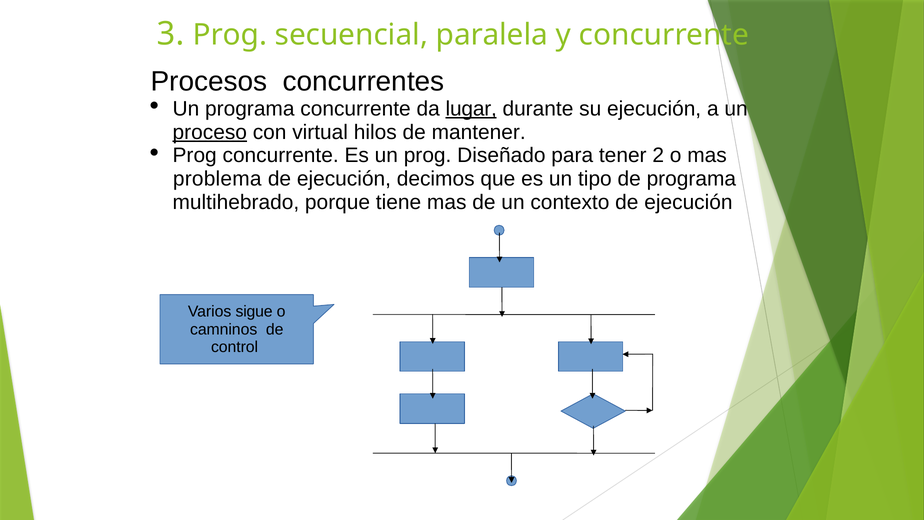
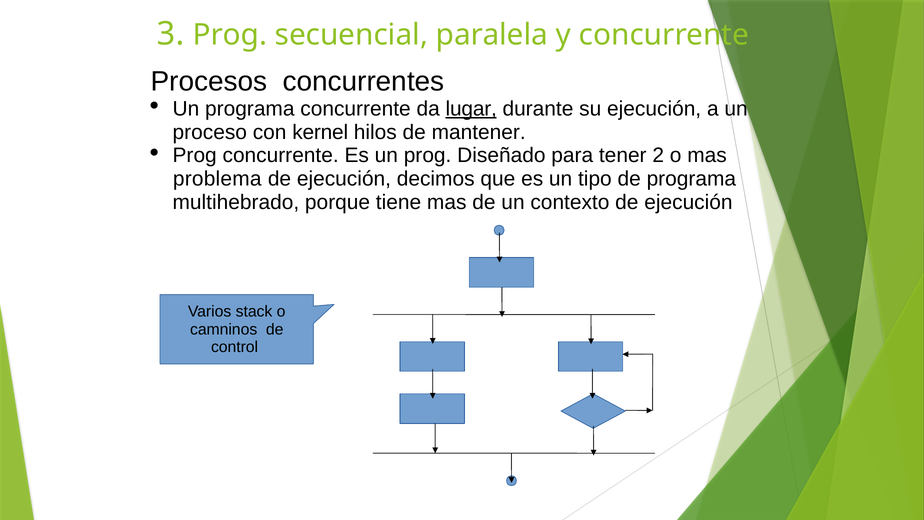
proceso underline: present -> none (210, 132)
virtual: virtual -> kernel (320, 132)
sigue: sigue -> stack (254, 312)
